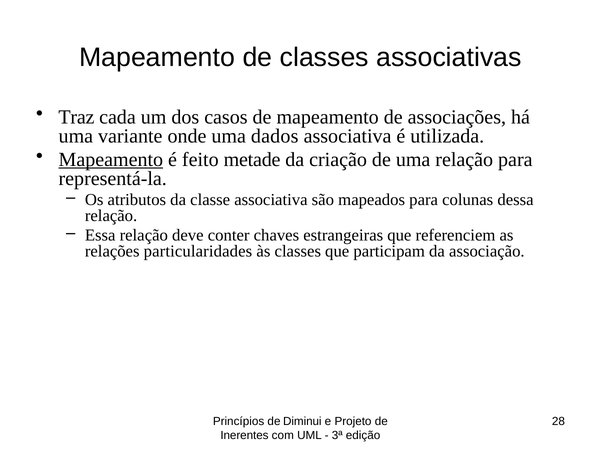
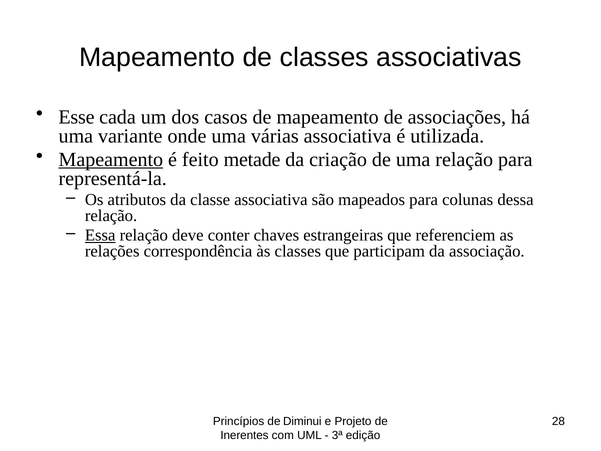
Traz: Traz -> Esse (76, 117)
dados: dados -> várias (275, 136)
Essa underline: none -> present (100, 235)
particularidades: particularidades -> correspondência (198, 251)
